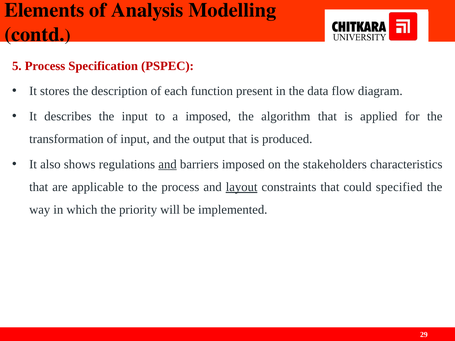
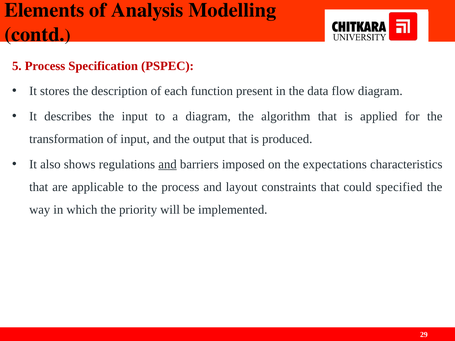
a imposed: imposed -> diagram (208, 116)
stakeholders: stakeholders -> expectations (335, 164)
layout underline: present -> none (242, 187)
